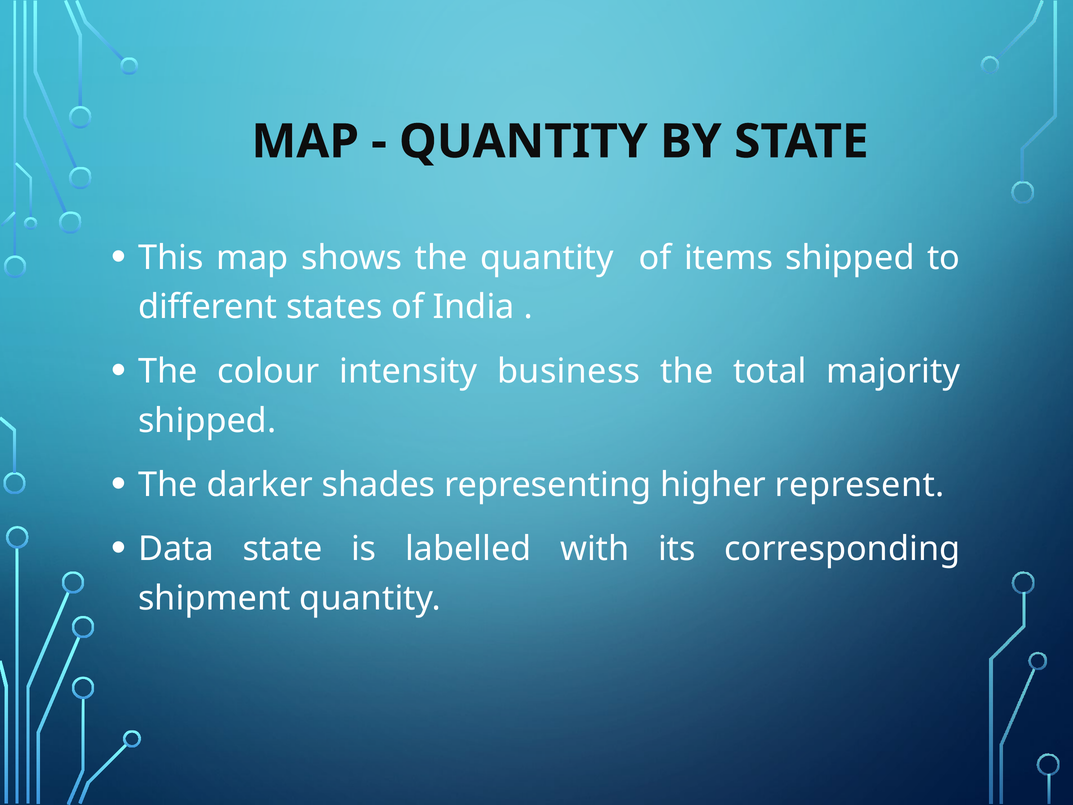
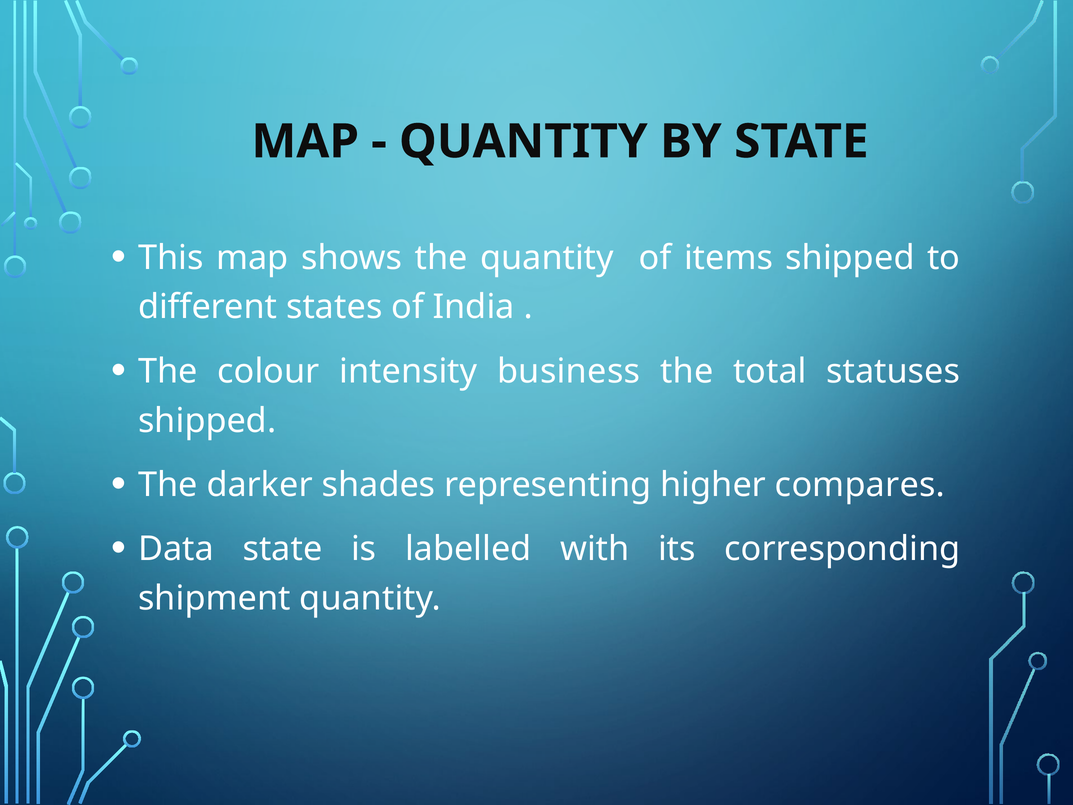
majority: majority -> statuses (893, 371)
represent: represent -> compares (860, 485)
